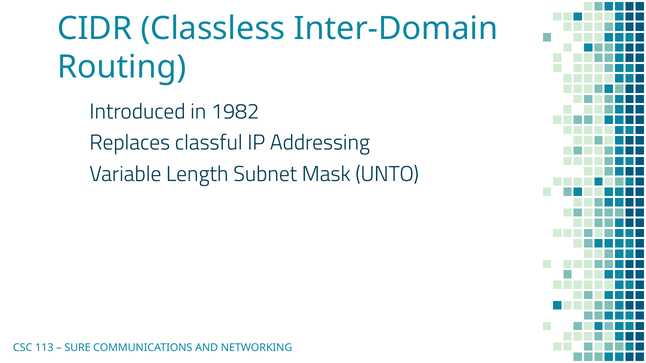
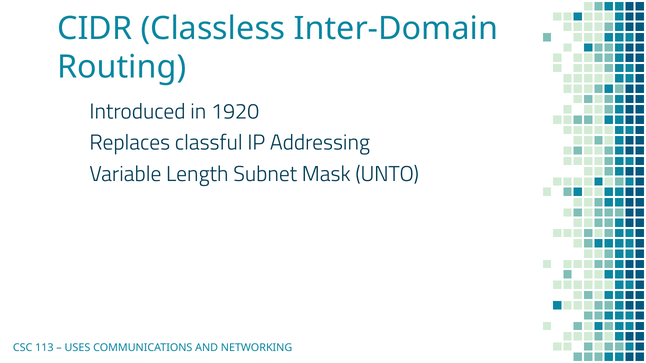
1982: 1982 -> 1920 (235, 112)
SURE: SURE -> USES (77, 348)
